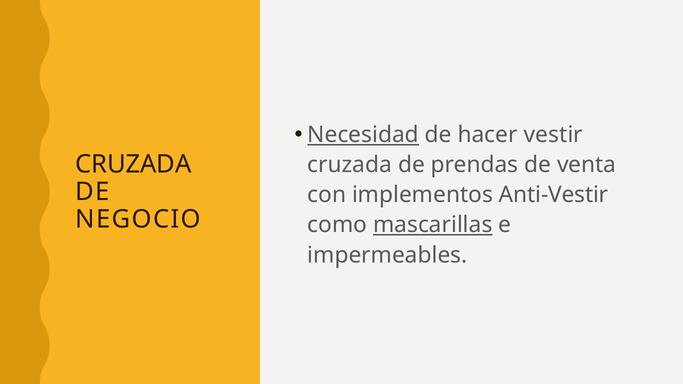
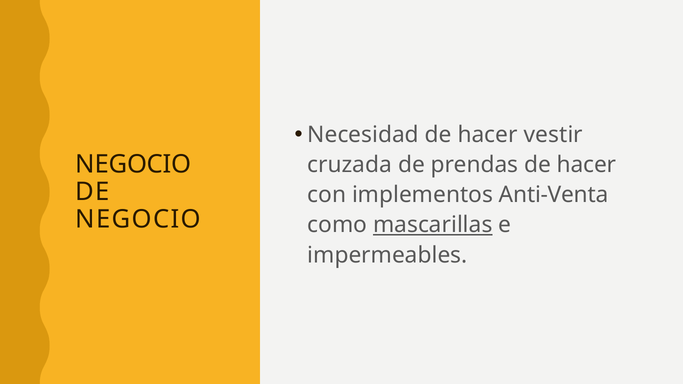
Necesidad underline: present -> none (363, 135)
CRUZADA: CRUZADA -> NEGOCIO (133, 164)
prendas de venta: venta -> hacer (587, 165)
Anti-Vestir: Anti-Vestir -> Anti-Venta (554, 195)
